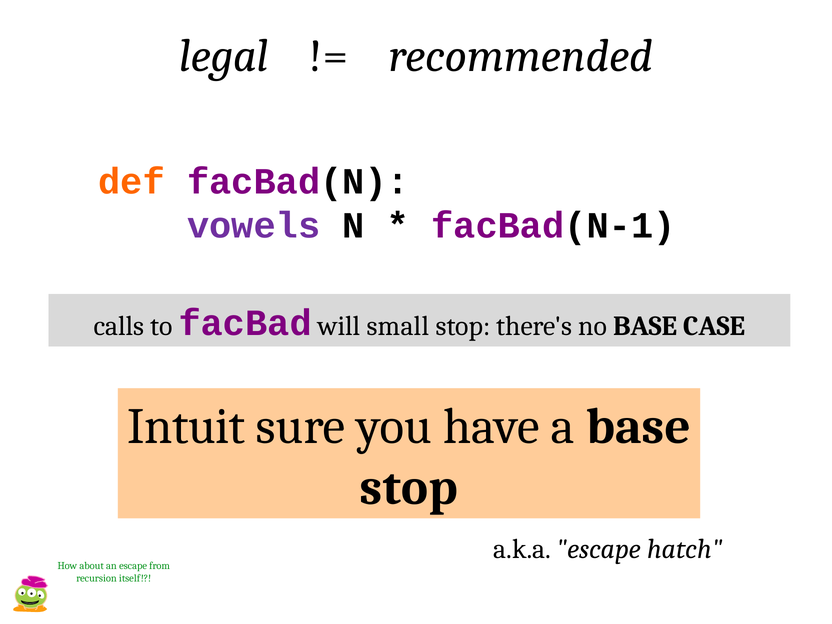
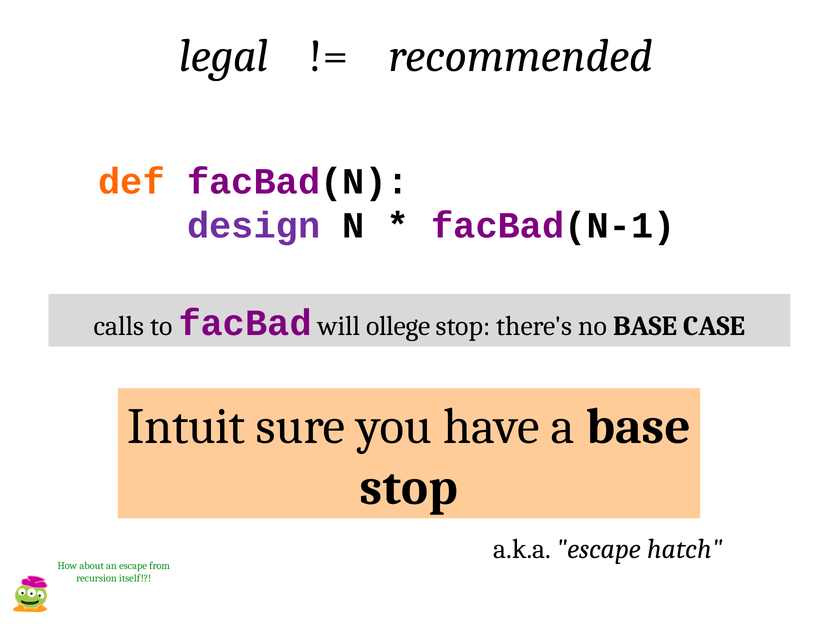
vowels: vowels -> design (254, 226)
small: small -> ollege (398, 326)
